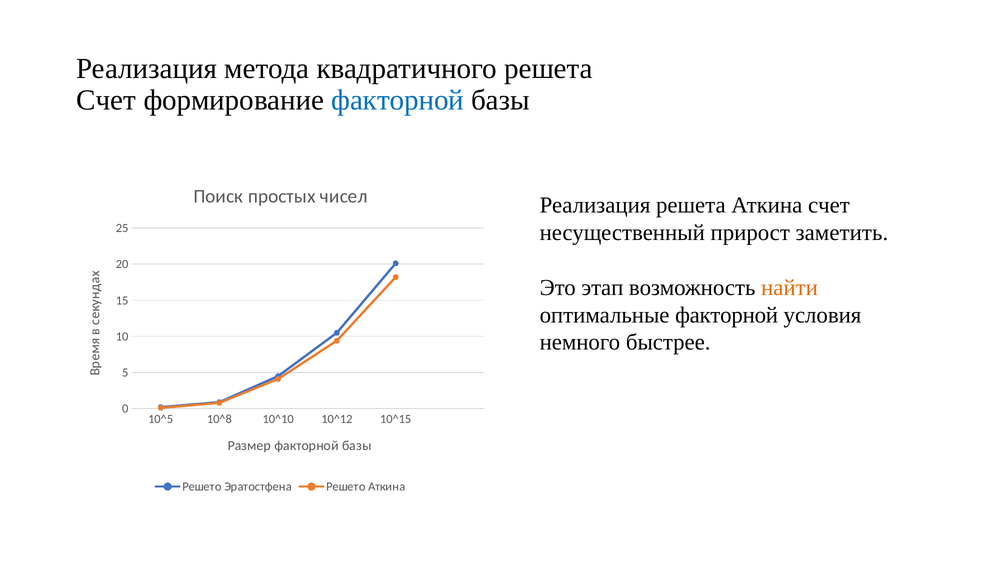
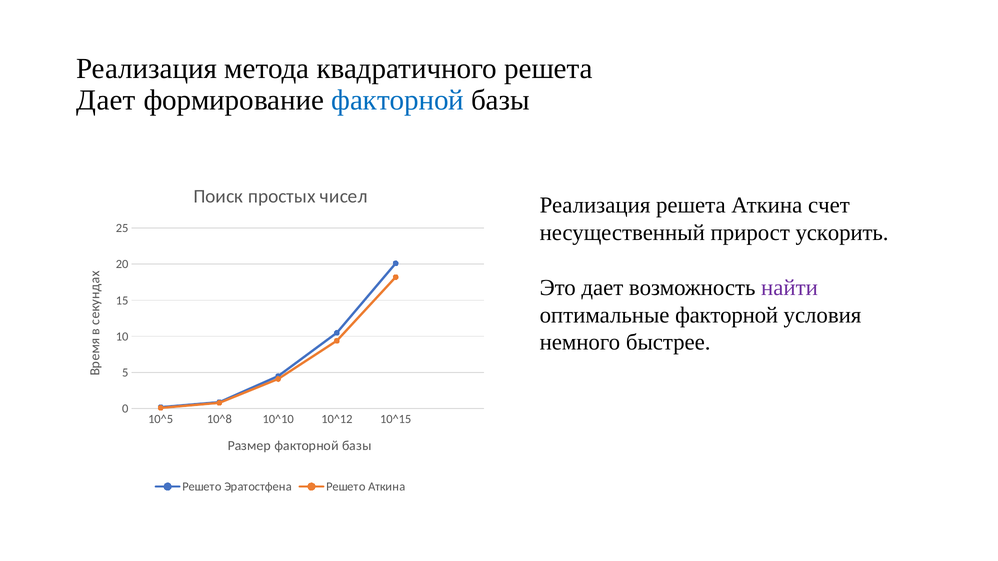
Счет: Счет -> Дает (106, 100)
заметить: заметить -> ускорить (842, 233)
Это этап: этап -> дает (602, 288)
найти colour: orange -> purple (789, 288)
